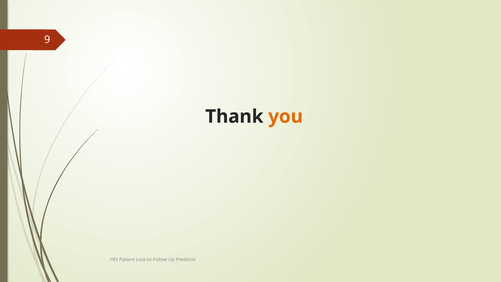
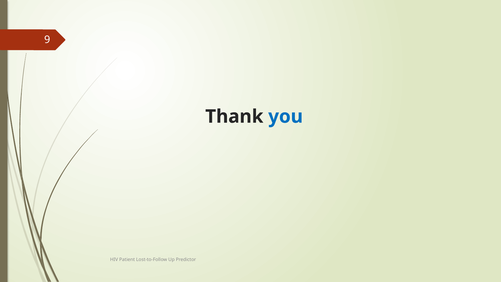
you colour: orange -> blue (286, 116)
